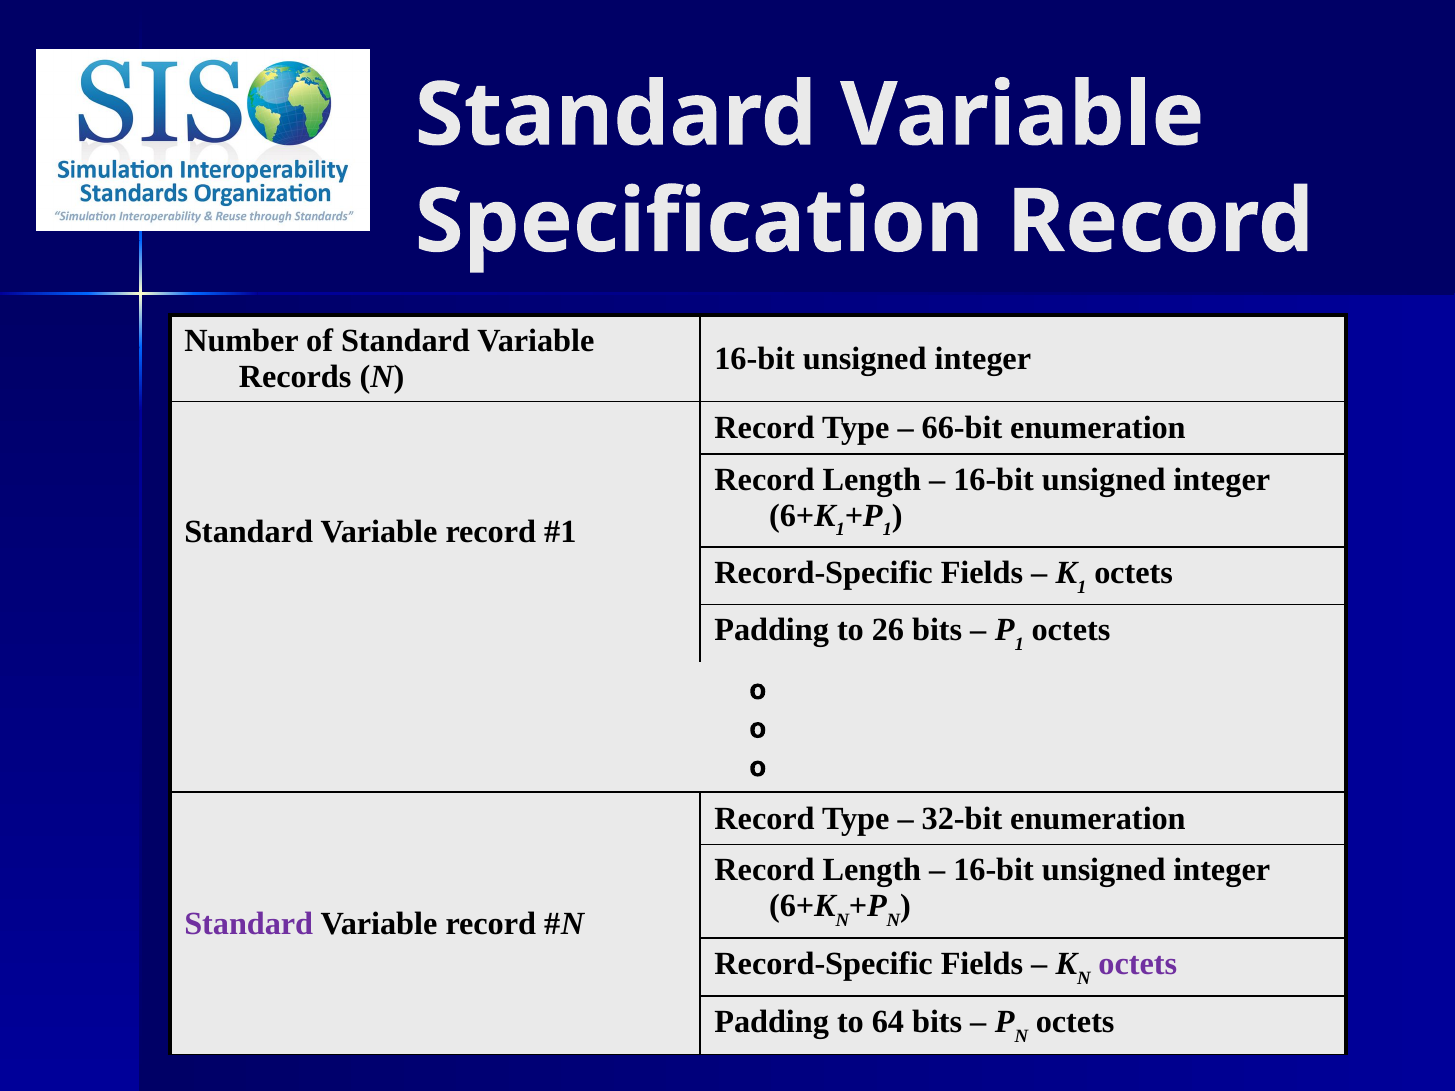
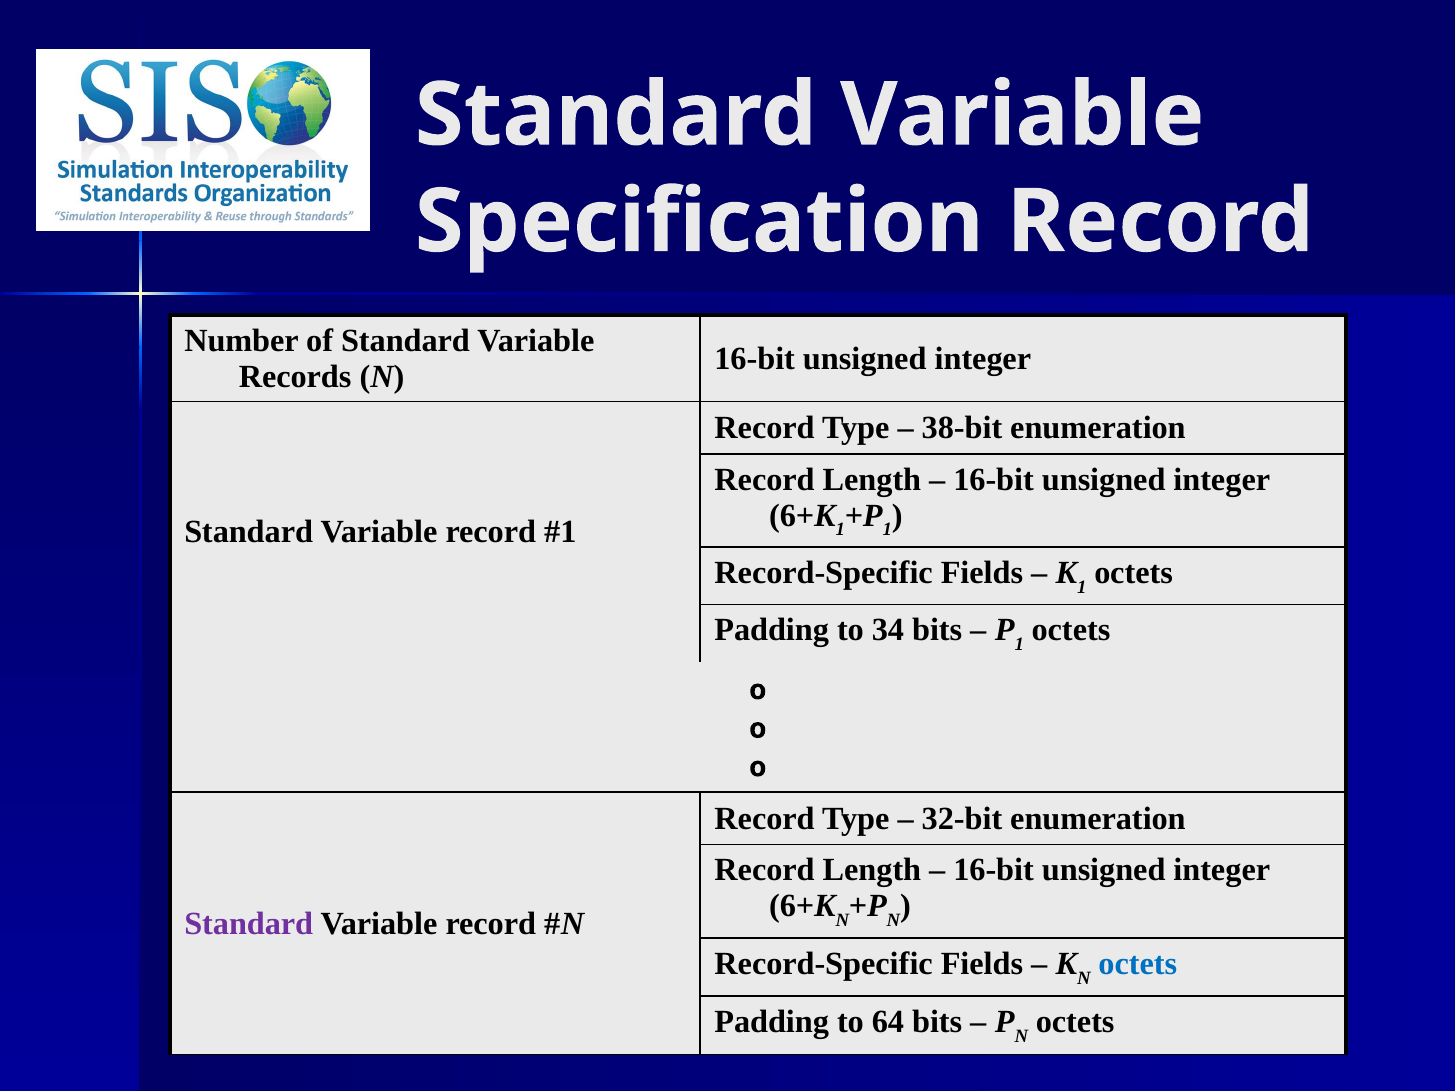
66-bit: 66-bit -> 38-bit (962, 428)
26: 26 -> 34 (888, 630)
octets colour: purple -> blue (1138, 964)
